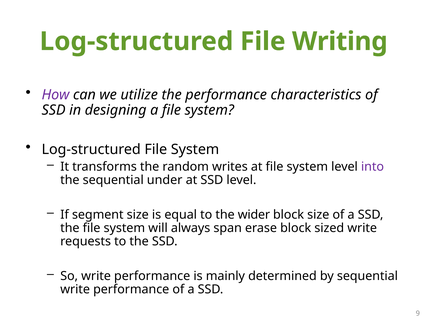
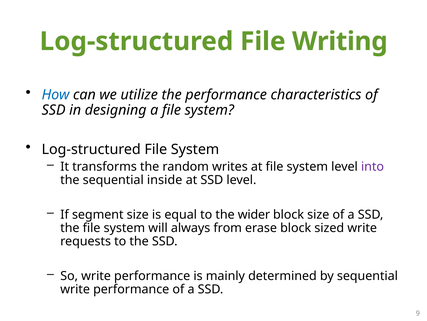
How colour: purple -> blue (56, 94)
under: under -> inside (165, 180)
span: span -> from (228, 228)
